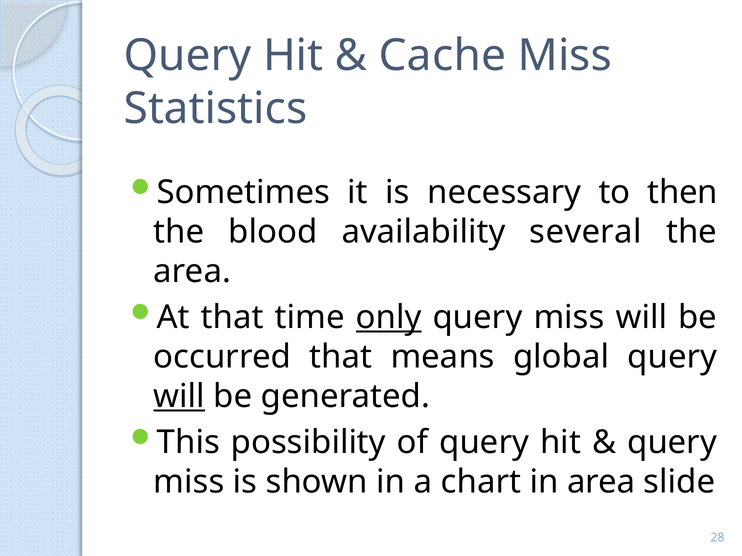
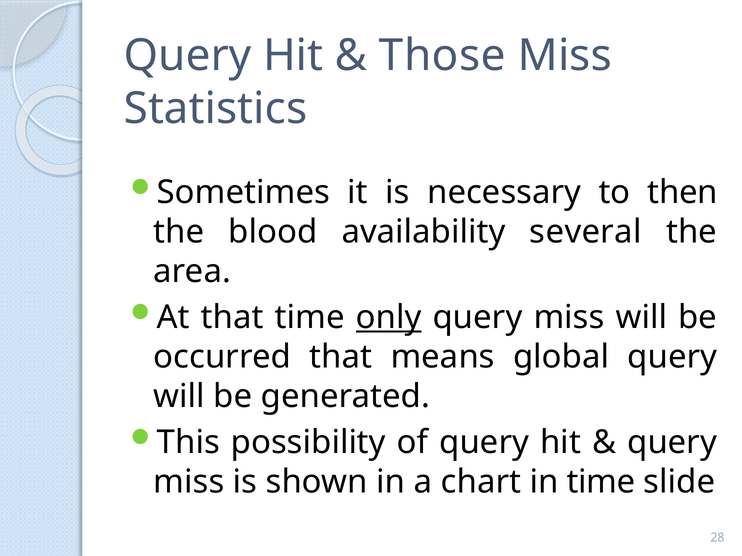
Cache: Cache -> Those (442, 56)
will underline: present -> none (179, 397)
in area: area -> time (601, 482)
